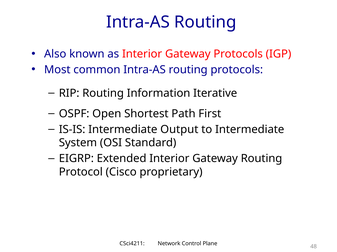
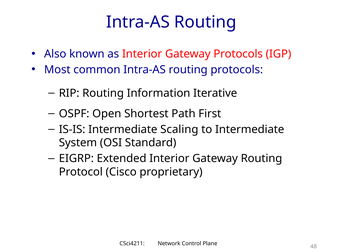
Output: Output -> Scaling (179, 130)
